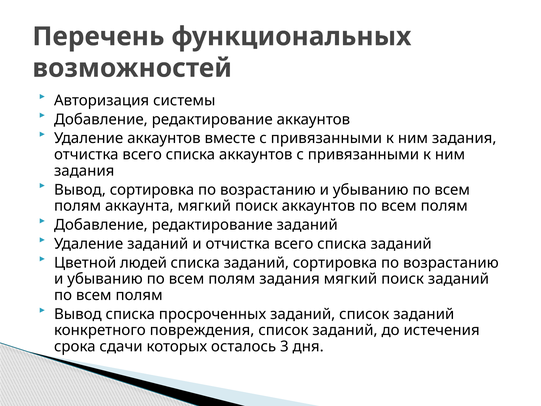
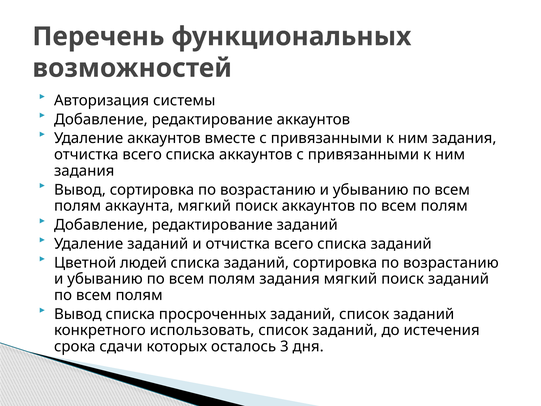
повреждения: повреждения -> использовать (202, 330)
